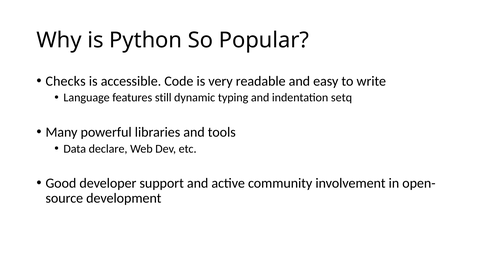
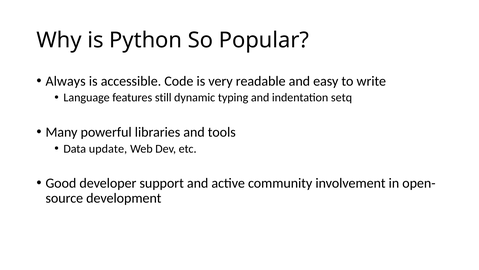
Checks: Checks -> Always (66, 81)
declare: declare -> update (108, 148)
